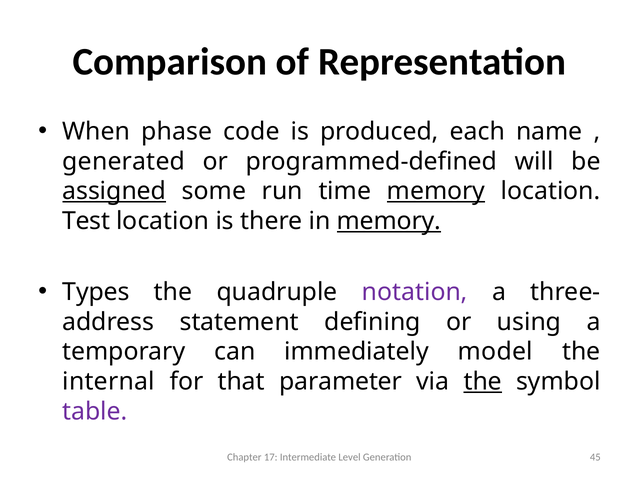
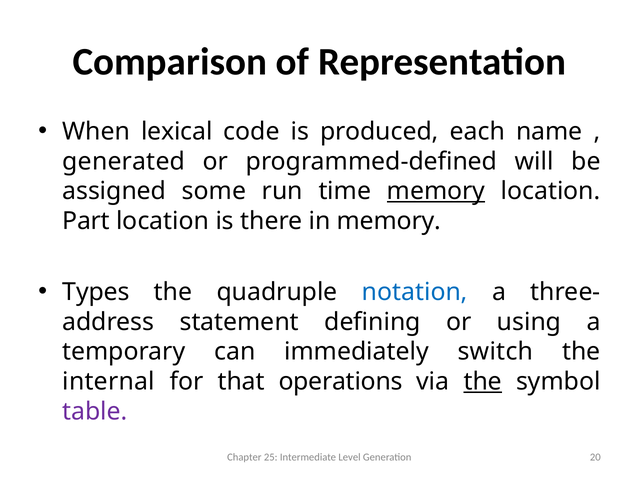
phase: phase -> lexical (177, 132)
assigned underline: present -> none (114, 191)
Test: Test -> Part (86, 221)
memory underline: present -> none (389, 221)
notation colour: purple -> blue (415, 292)
model: model -> switch (495, 352)
parameter: parameter -> operations (341, 382)
17: 17 -> 25 (271, 458)
45: 45 -> 20 (595, 458)
